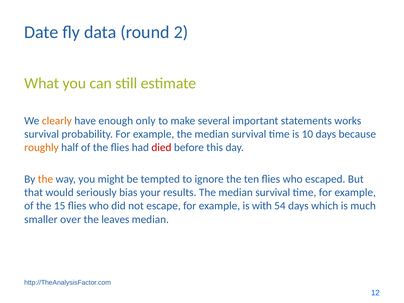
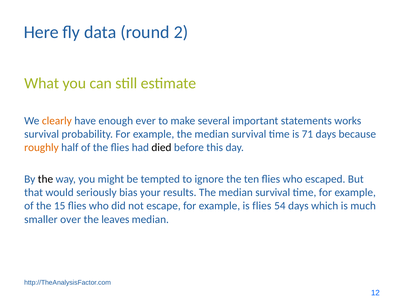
Date: Date -> Here (41, 32)
only: only -> ever (146, 121)
10: 10 -> 71 (307, 134)
died colour: red -> black (161, 148)
the colour: orange -> black (45, 179)
is with: with -> flies (262, 206)
